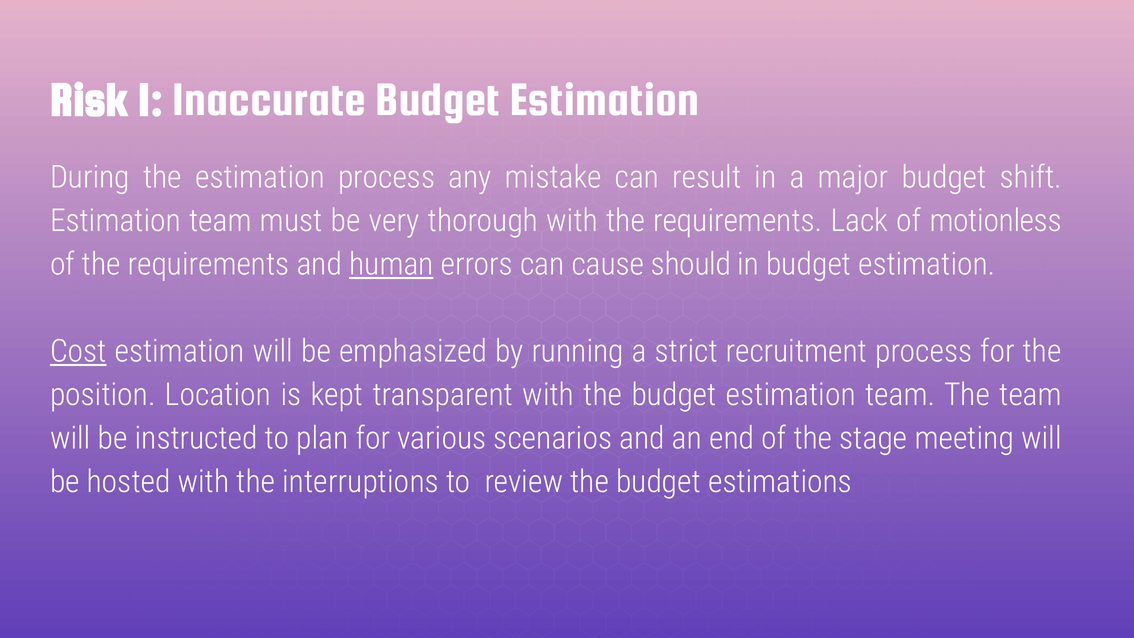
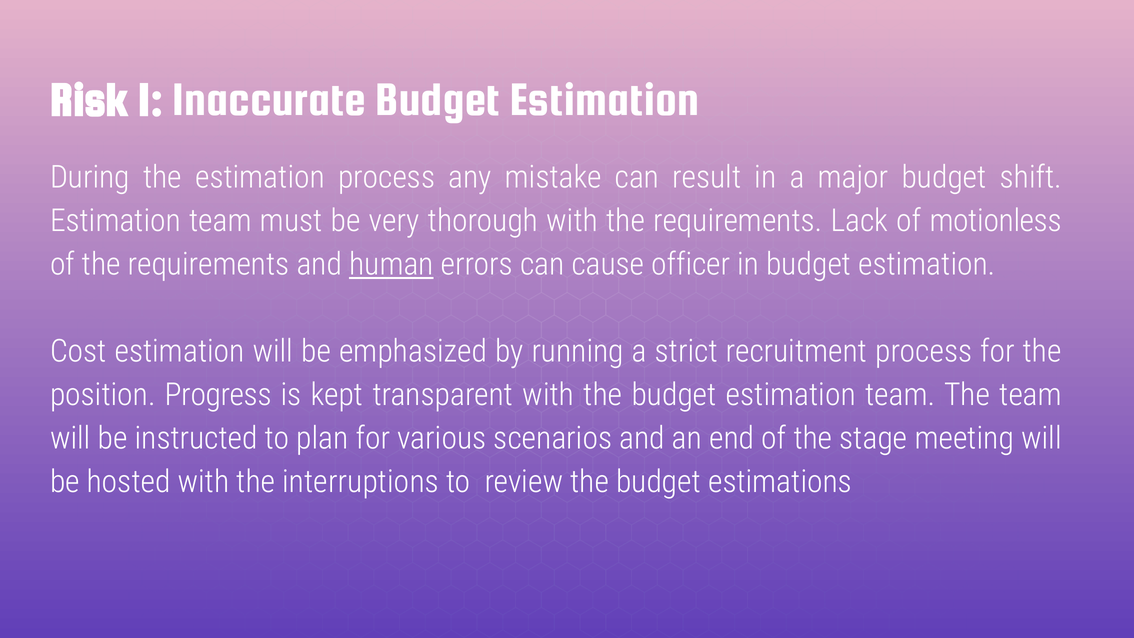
should: should -> officer (691, 264)
Cost underline: present -> none (78, 351)
Location: Location -> Progress (218, 395)
